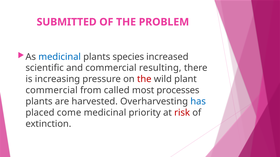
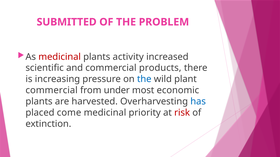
medicinal colour: blue -> red (60, 57)
species: species -> activity (128, 57)
resulting: resulting -> products (160, 68)
the colour: red -> blue (144, 79)
called: called -> under (117, 91)
processes: processes -> economic (178, 91)
